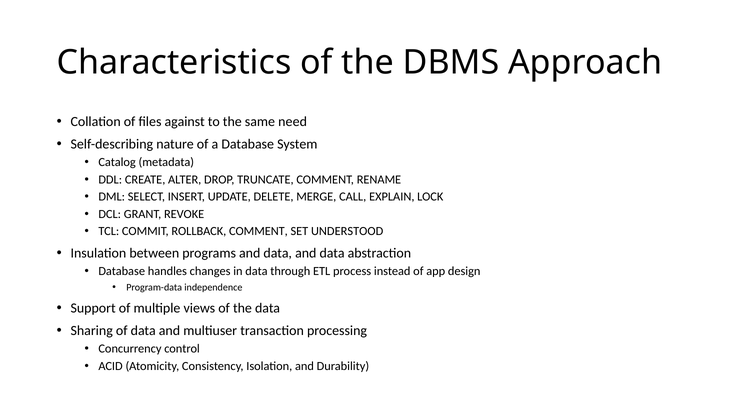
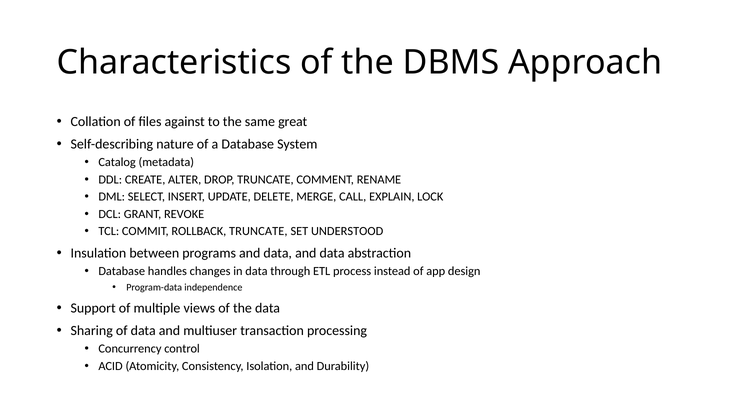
need: need -> great (293, 121)
ROLLBACK COMMENT: COMMENT -> TRUNCATE (258, 231)
